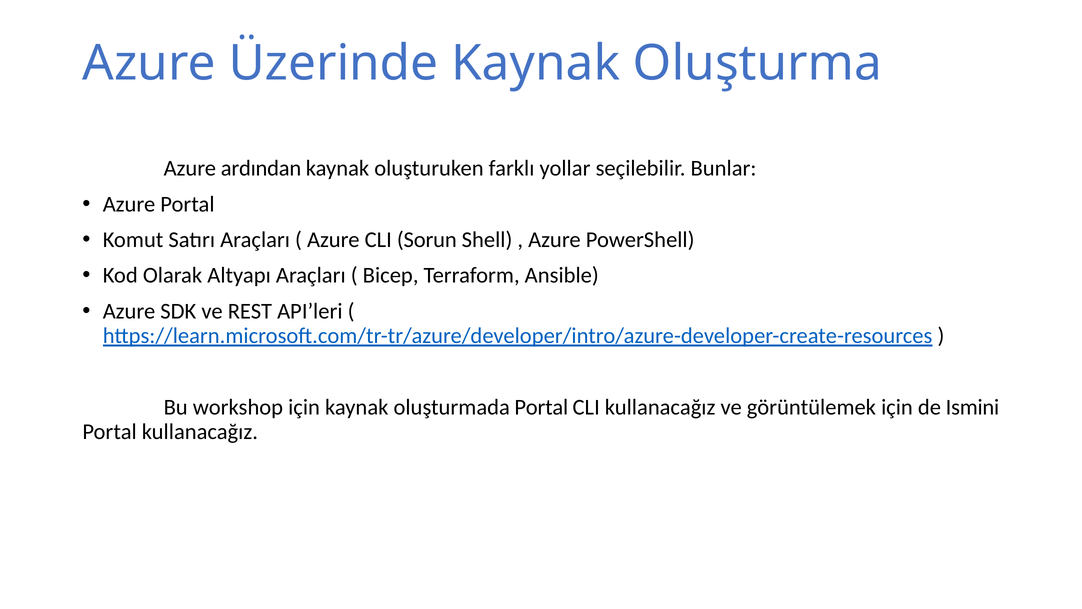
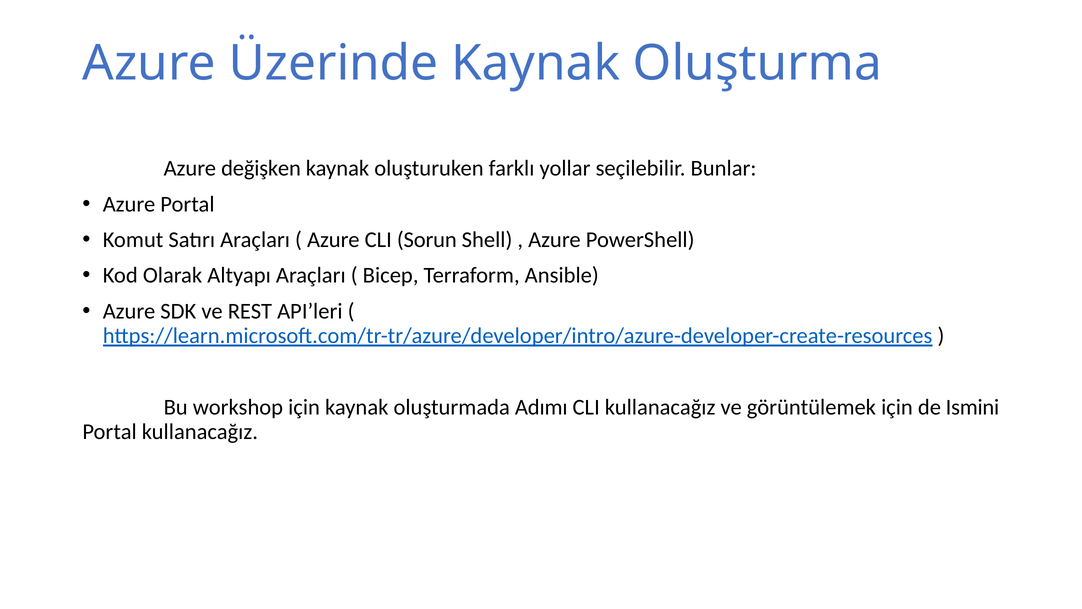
ardından: ardından -> değişken (261, 168)
oluşturmada Portal: Portal -> Adımı (541, 407)
